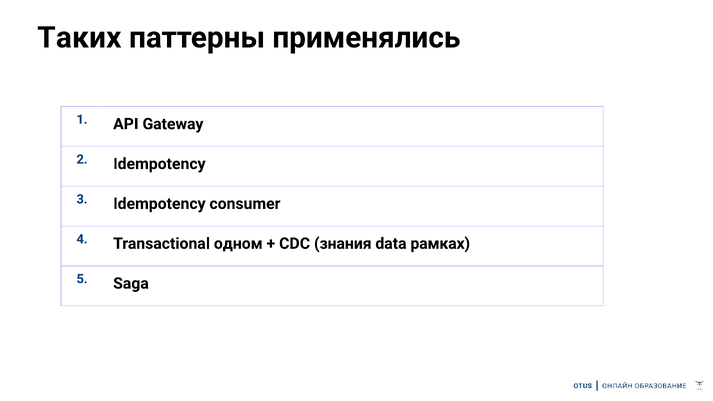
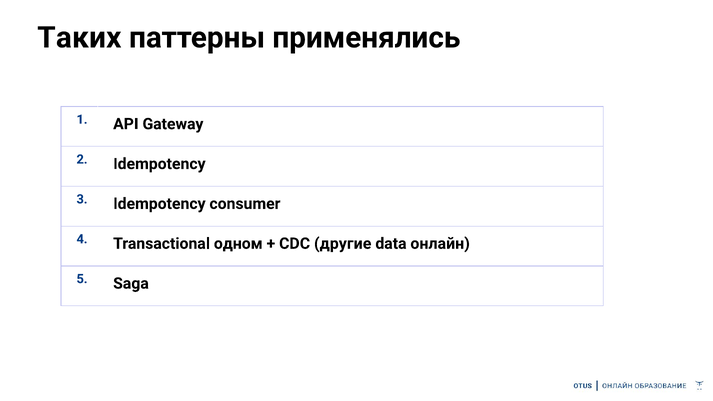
знания: знания -> другие (343, 244)
рамках: рамках -> онлайн (440, 244)
